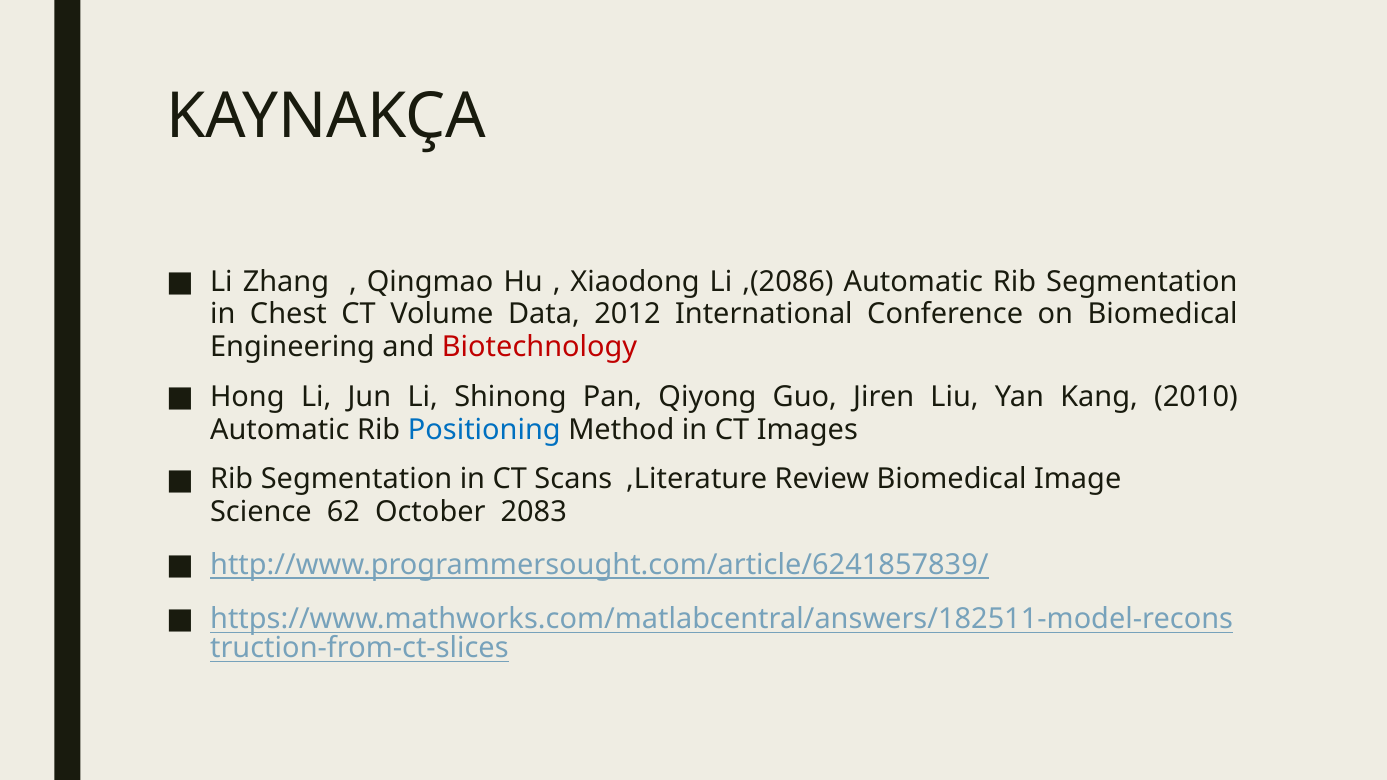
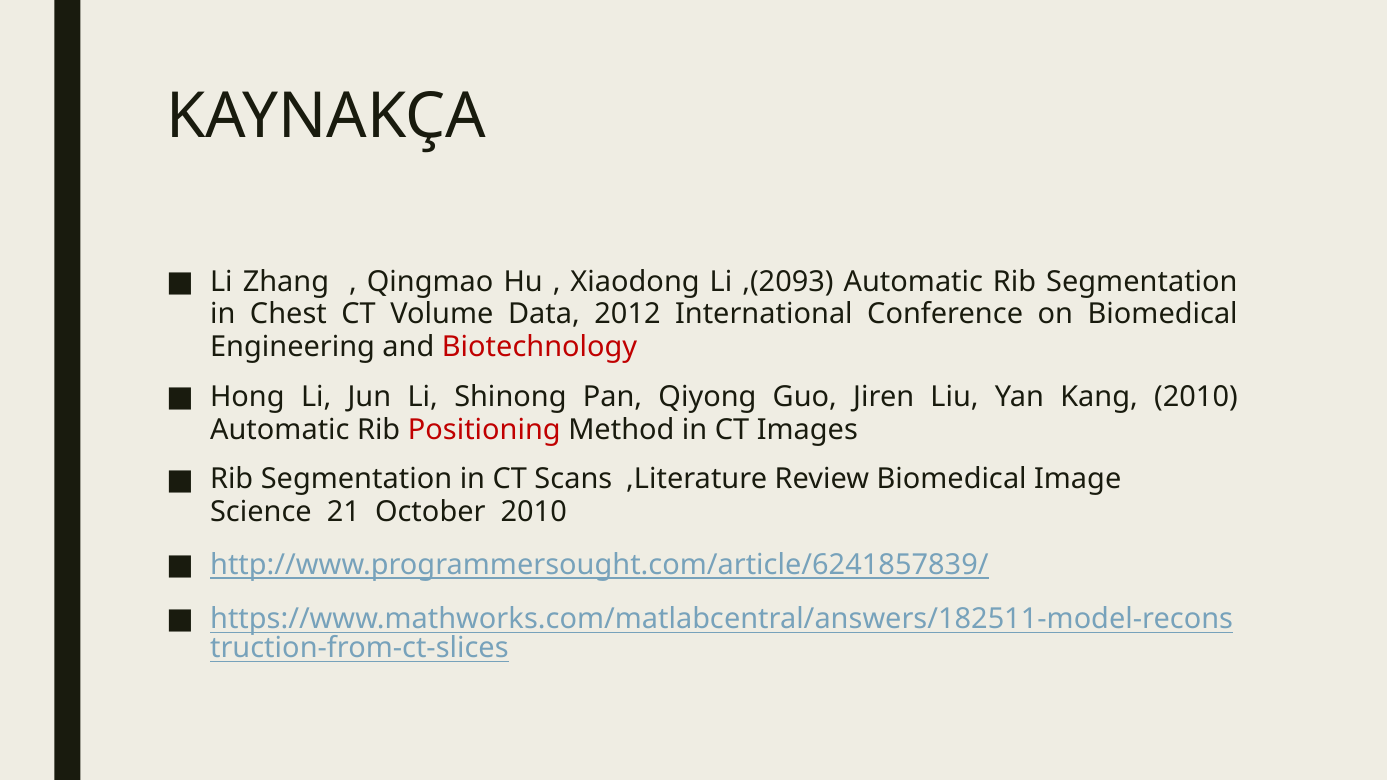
,(2086: ,(2086 -> ,(2093 (788, 282)
Positioning colour: blue -> red (484, 430)
62: 62 -> 21 (343, 512)
October 2083: 2083 -> 2010 (534, 512)
